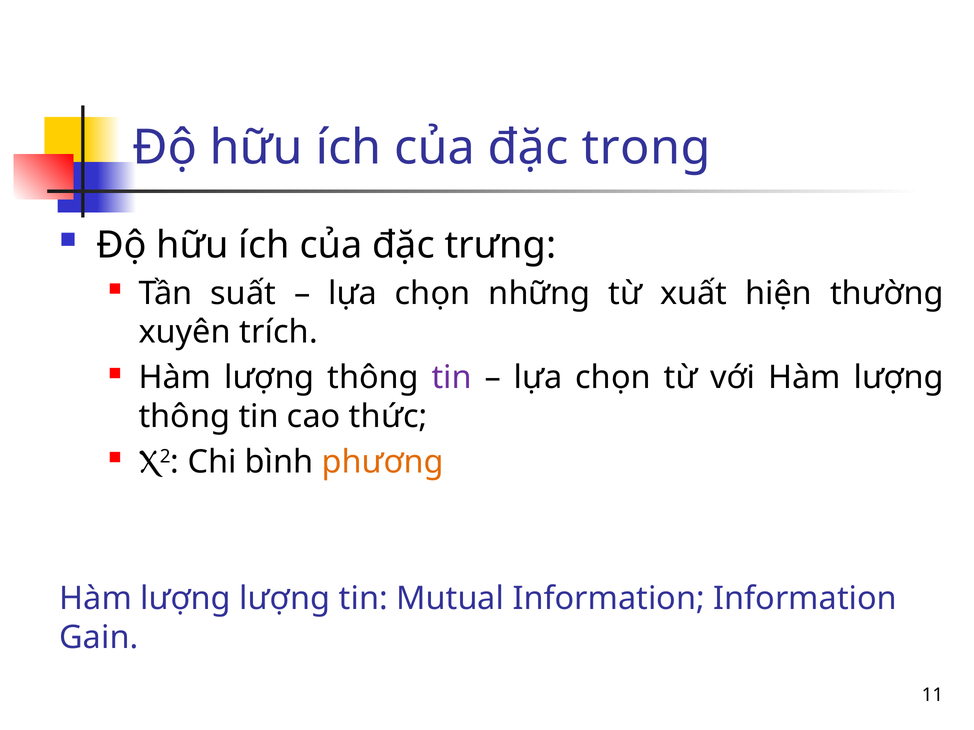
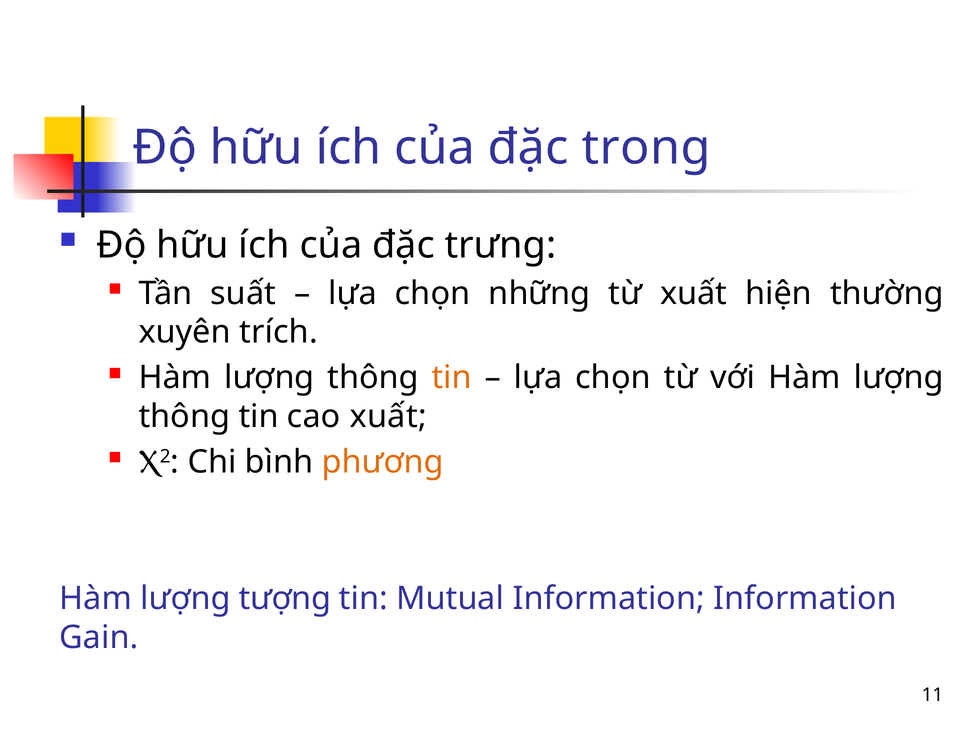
tin colour: purple -> orange (452, 378)
cao thức: thức -> xuất (388, 417)
lượng lượng: lượng -> tượng (285, 599)
